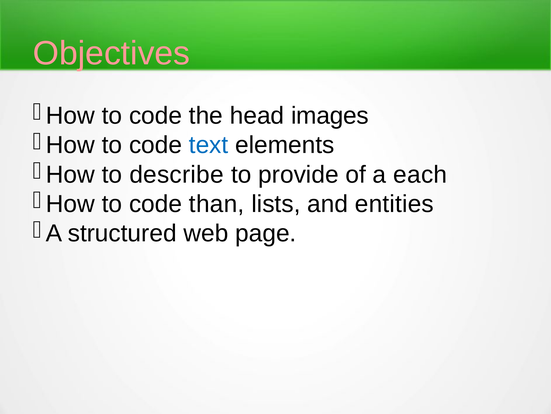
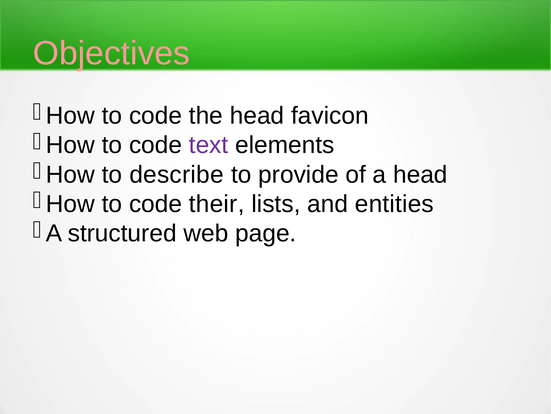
images: images -> favicon (330, 116)
text colour: blue -> purple (209, 145)
a each: each -> head (420, 174)
than: than -> their (217, 204)
